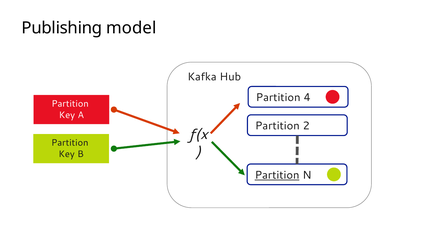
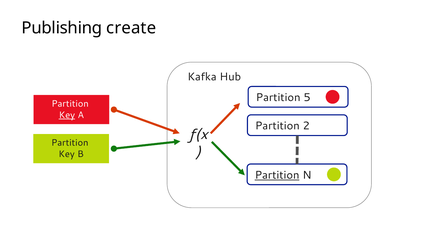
model: model -> create (131, 28)
4: 4 -> 5 (307, 98)
Key underline: none -> present (67, 115)
